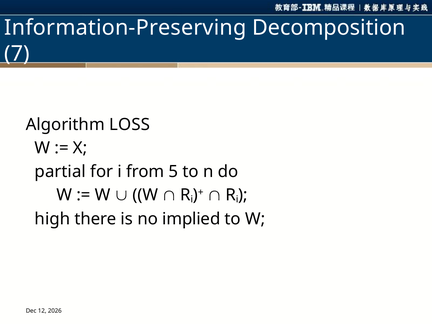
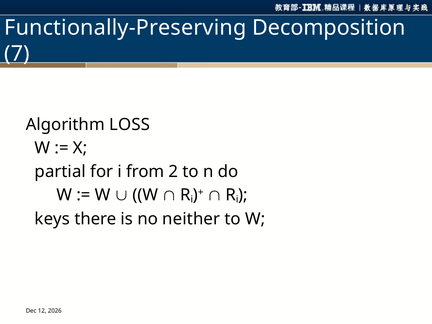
Information-Preserving: Information-Preserving -> Functionally-Preserving (125, 28)
5: 5 -> 2 (173, 172)
high: high -> keys (52, 219)
implied: implied -> neither (191, 219)
